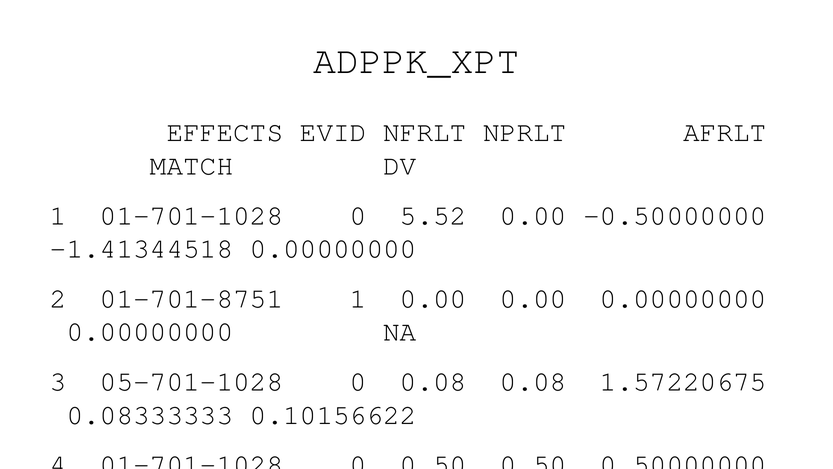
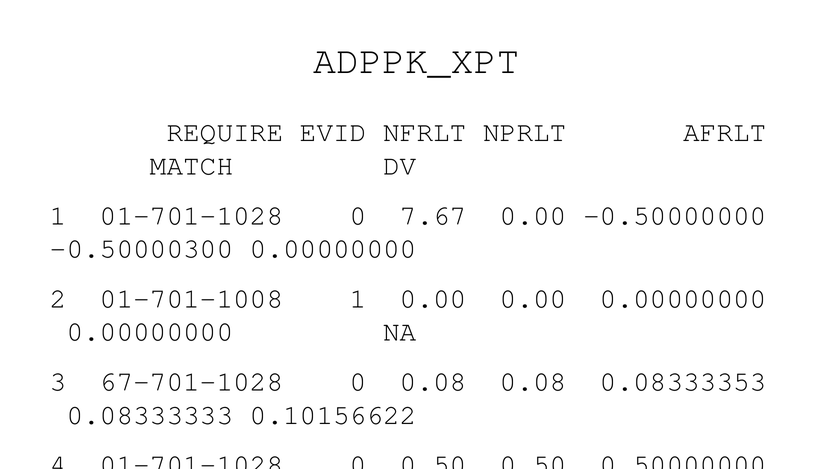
EFFECTS: EFFECTS -> REQUIRE (225, 132)
5.52: 5.52 -> 7.67 (433, 215)
-1.41344518: -1.41344518 -> -0.50000300 (142, 248)
01-701-8751: 01-701-8751 -> 01-701-1008 (192, 298)
05-701-1028: 05-701-1028 -> 67-701-1028 (192, 381)
1.57220675: 1.57220675 -> 0.08333353 (683, 381)
